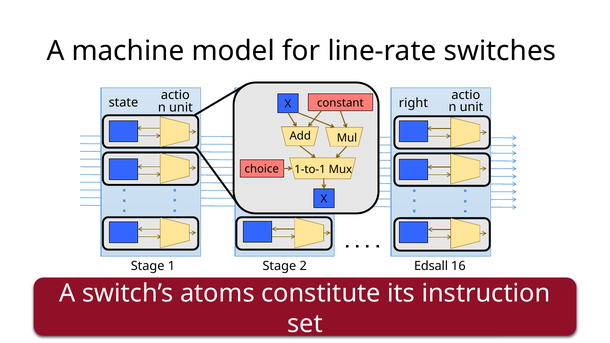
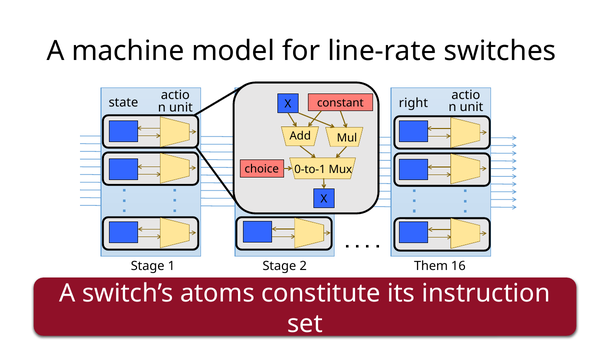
1-to-1: 1-to-1 -> 0-to-1 (310, 170)
Edsall: Edsall -> Them (431, 266)
